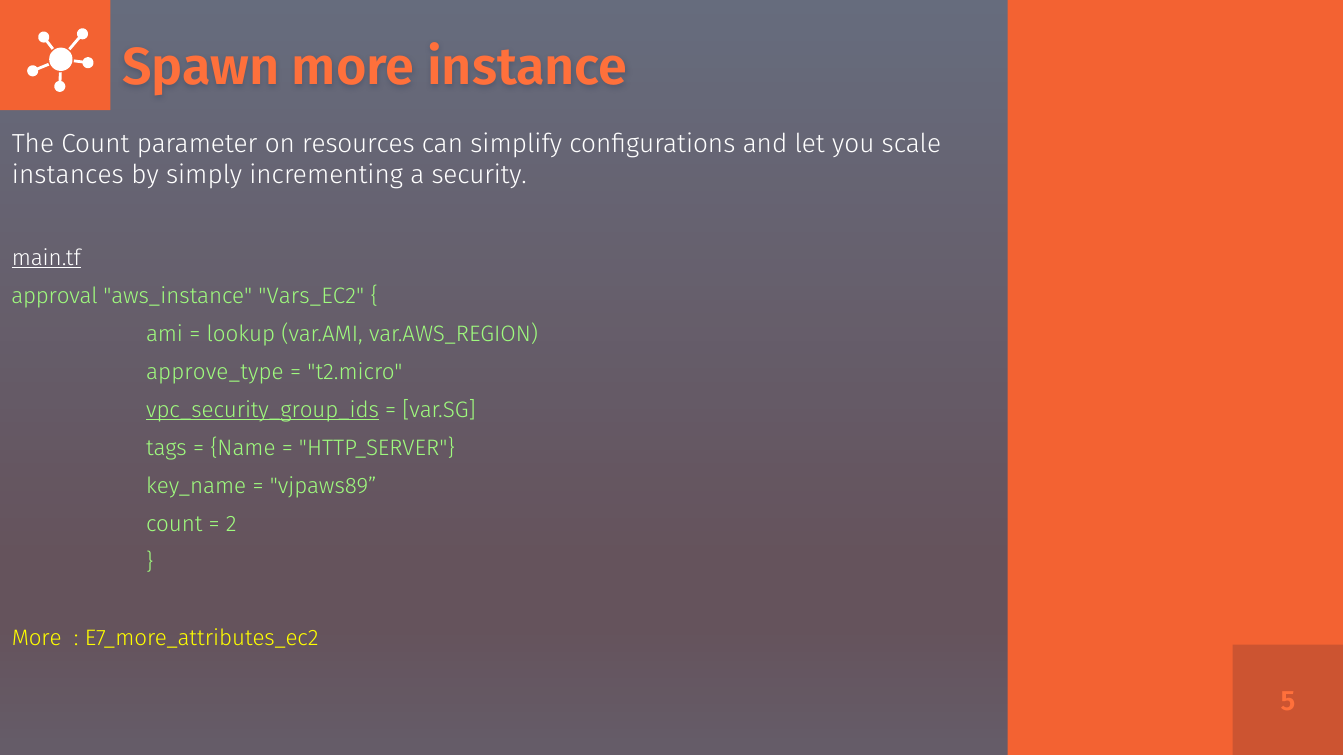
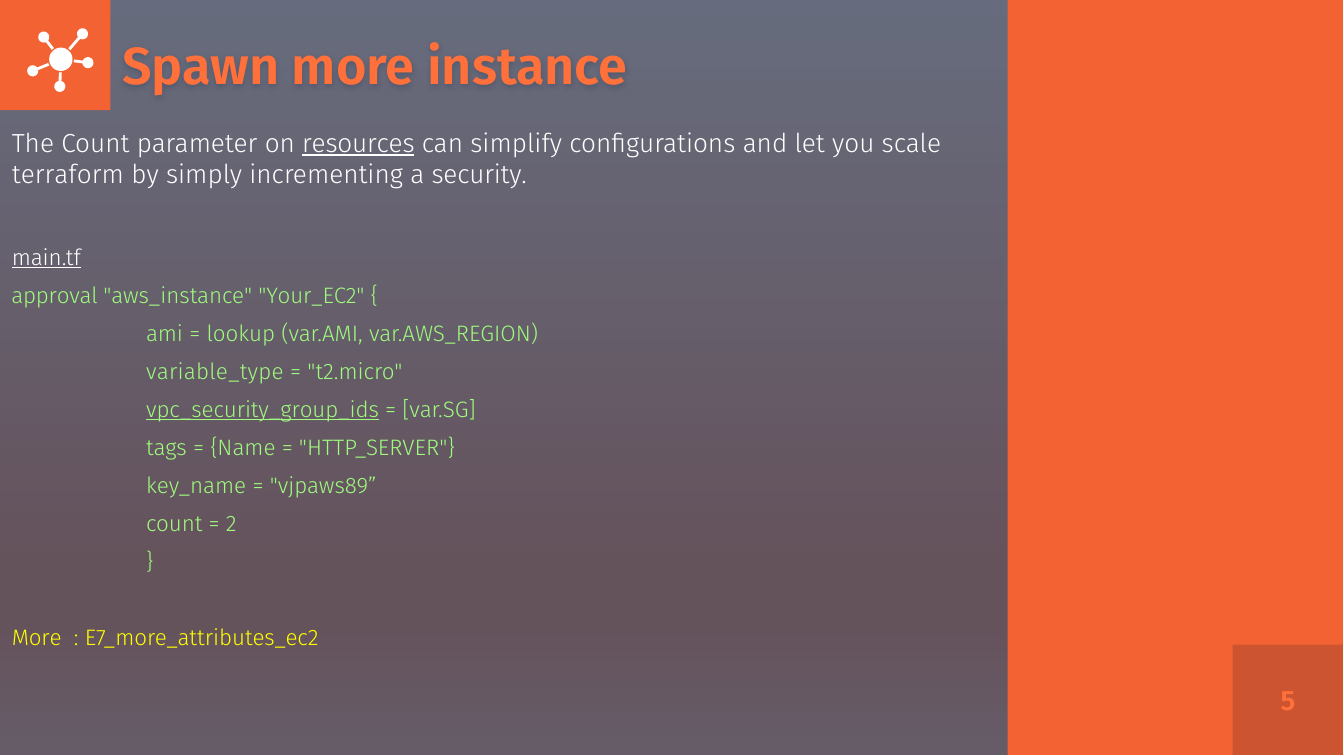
resources underline: none -> present (358, 144)
instances: instances -> terraform (68, 175)
Vars_EC2: Vars_EC2 -> Your_EC2 (311, 296)
approve_type: approve_type -> variable_type (215, 372)
